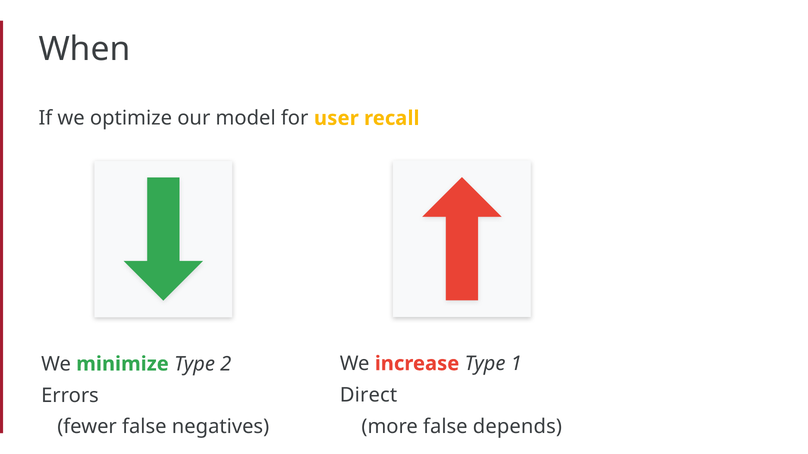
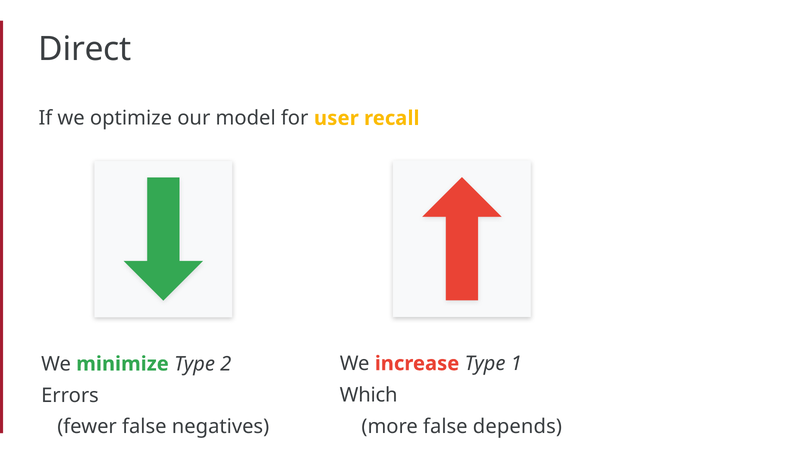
When: When -> Direct (85, 49)
Direct: Direct -> Which (369, 395)
